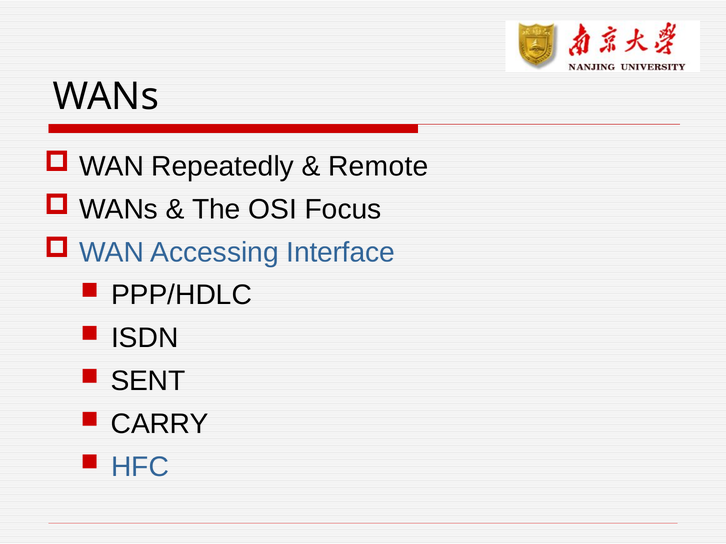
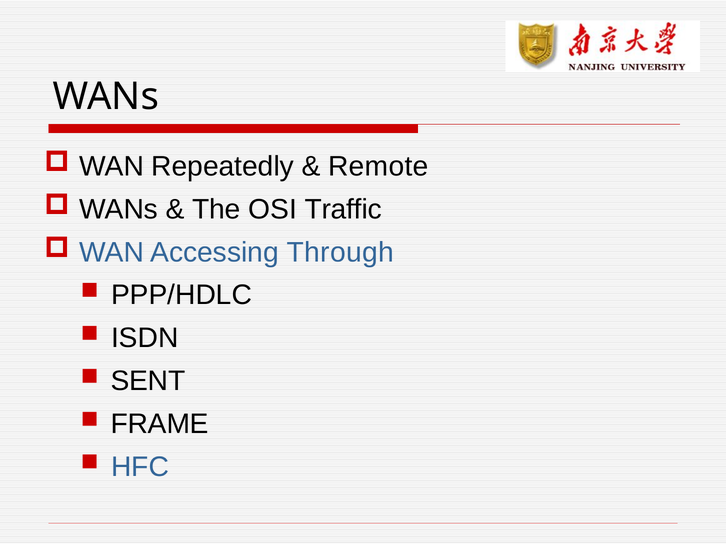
Focus: Focus -> Traffic (343, 210)
Interface: Interface -> Through (340, 253)
CARRY: CARRY -> FRAME (160, 424)
